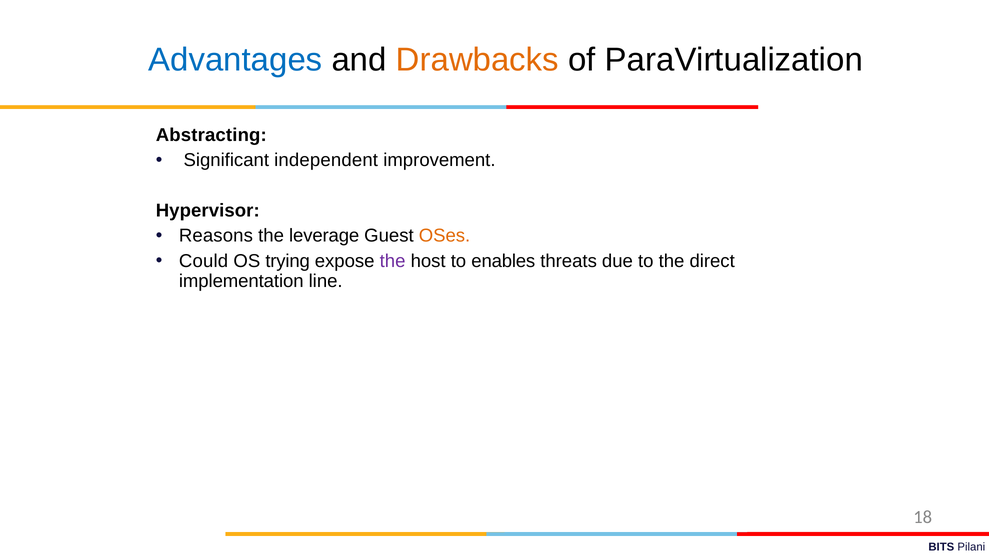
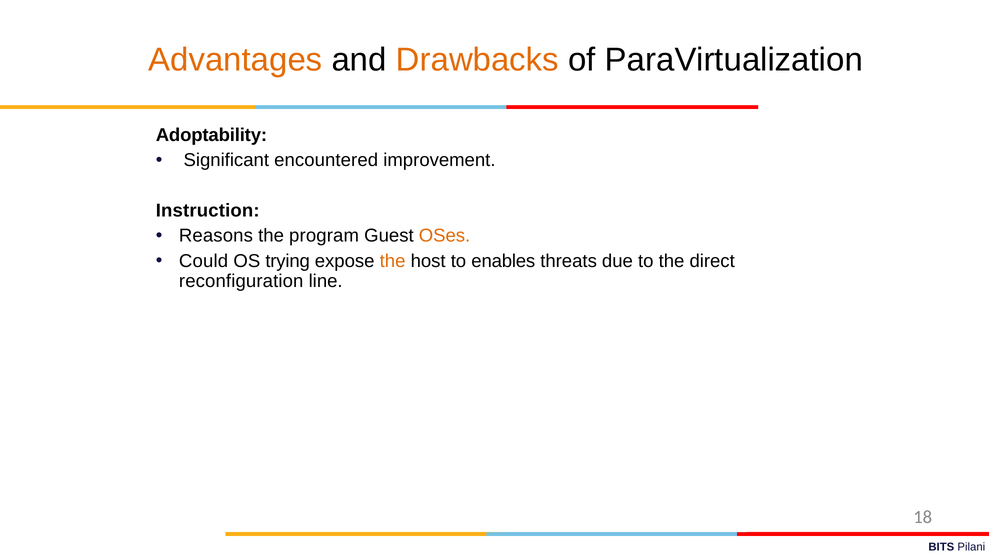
Advantages colour: blue -> orange (235, 60)
Abstracting: Abstracting -> Adoptability (211, 135)
independent: independent -> encountered (326, 160)
Hypervisor: Hypervisor -> Instruction (208, 210)
leverage: leverage -> program (324, 235)
the colour: purple -> orange (393, 261)
implementation: implementation -> reconfiguration (241, 281)
